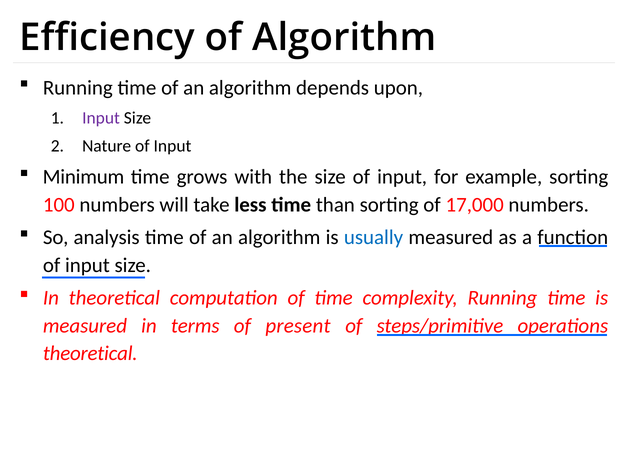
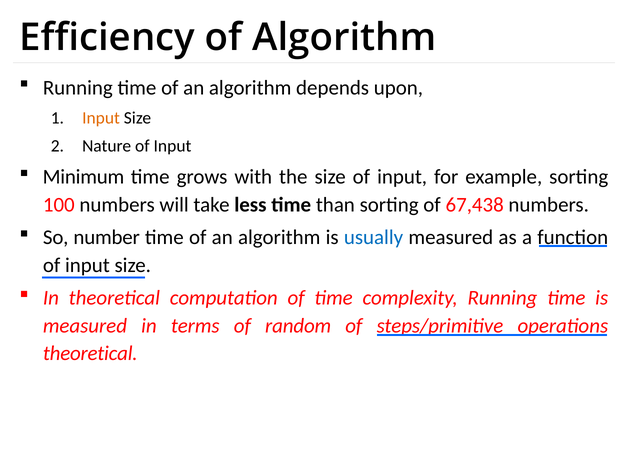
Input colour: purple -> orange (101, 118)
17,000: 17,000 -> 67,438 (475, 205)
analysis: analysis -> number (107, 238)
present: present -> random (298, 326)
